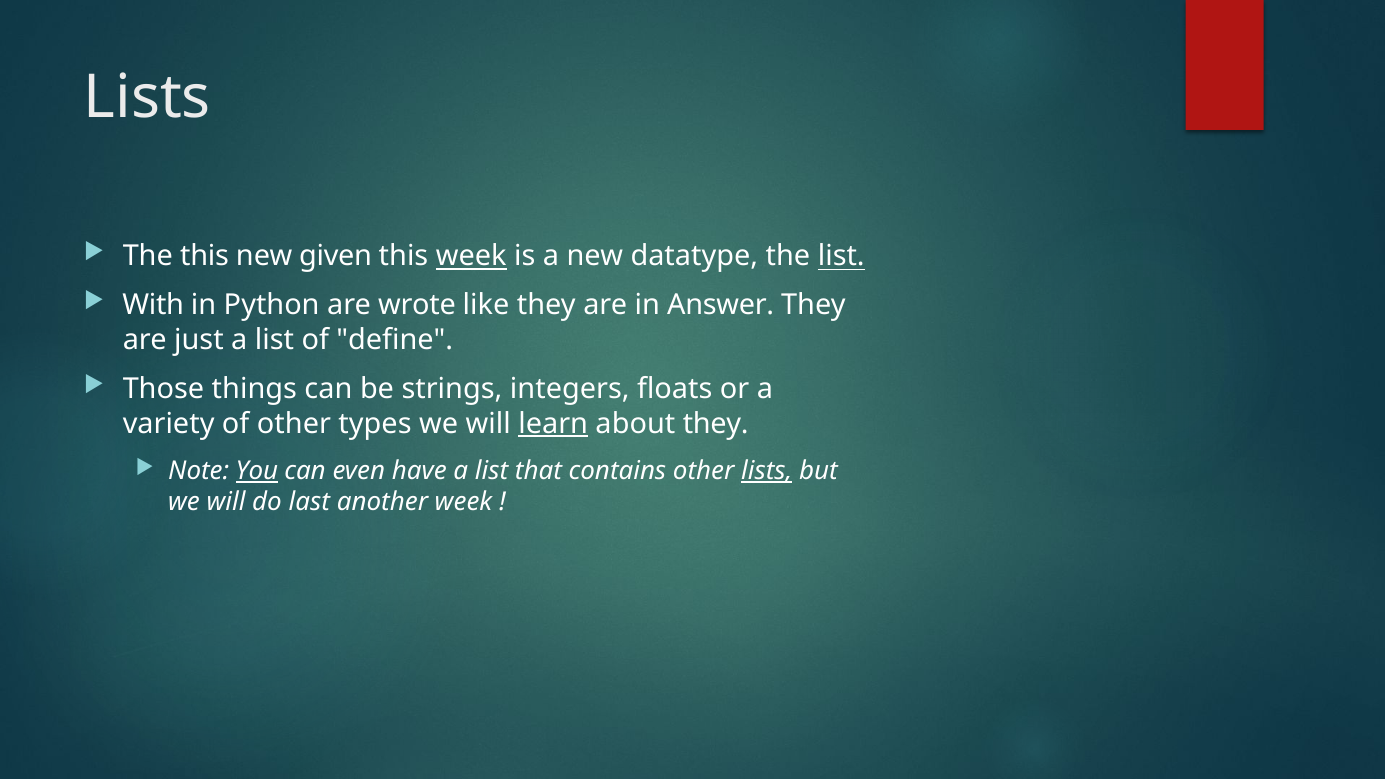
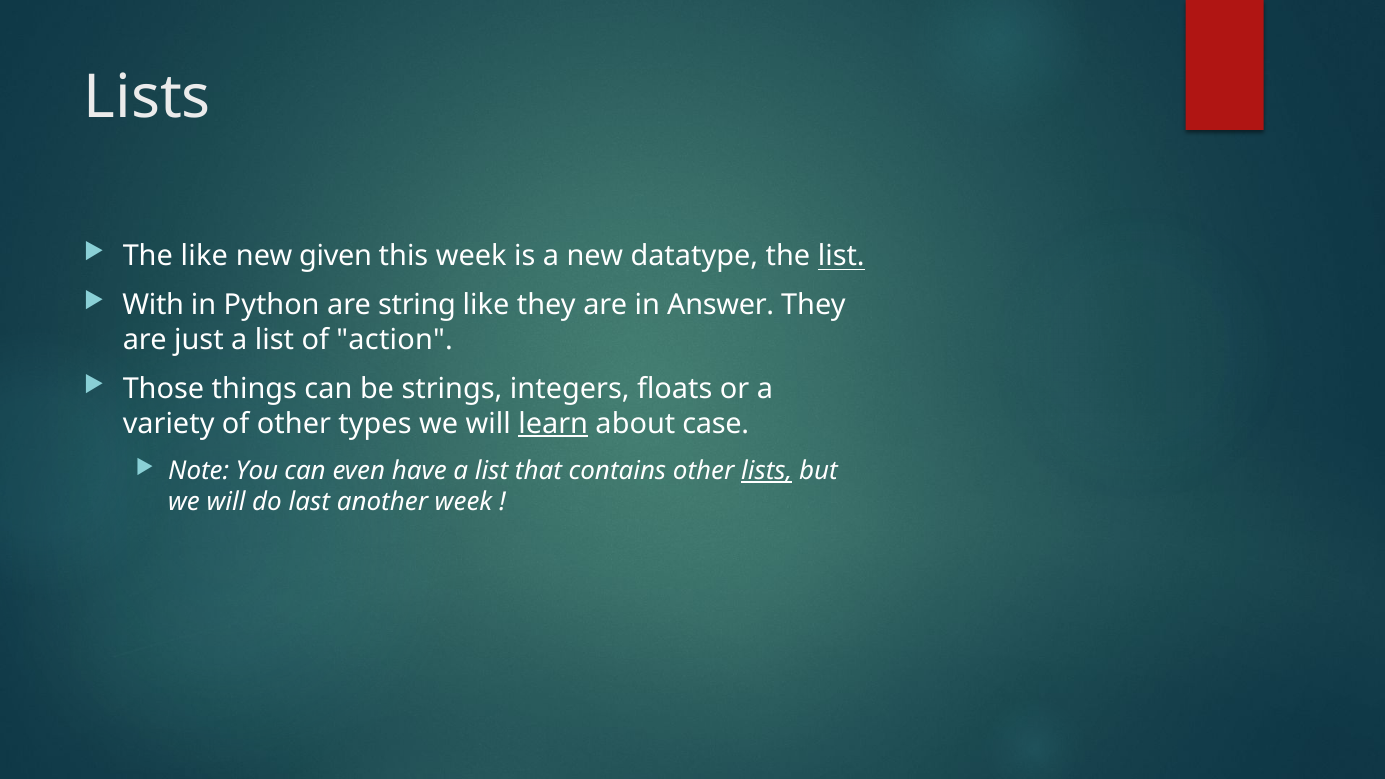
The this: this -> like (204, 256)
week underline: present -> none (471, 256)
wrote: wrote -> string (417, 305)
define: define -> action (395, 340)
about they: they -> case (716, 424)
You underline: present -> none (257, 471)
